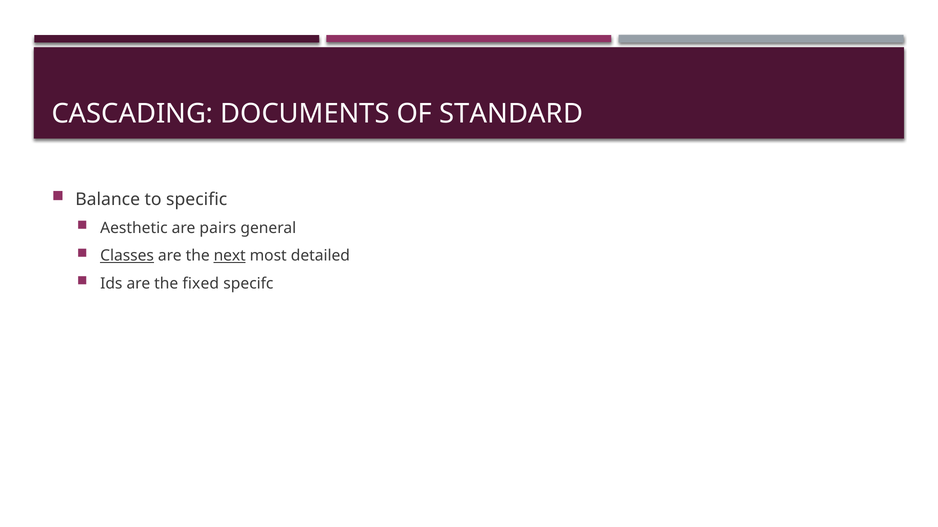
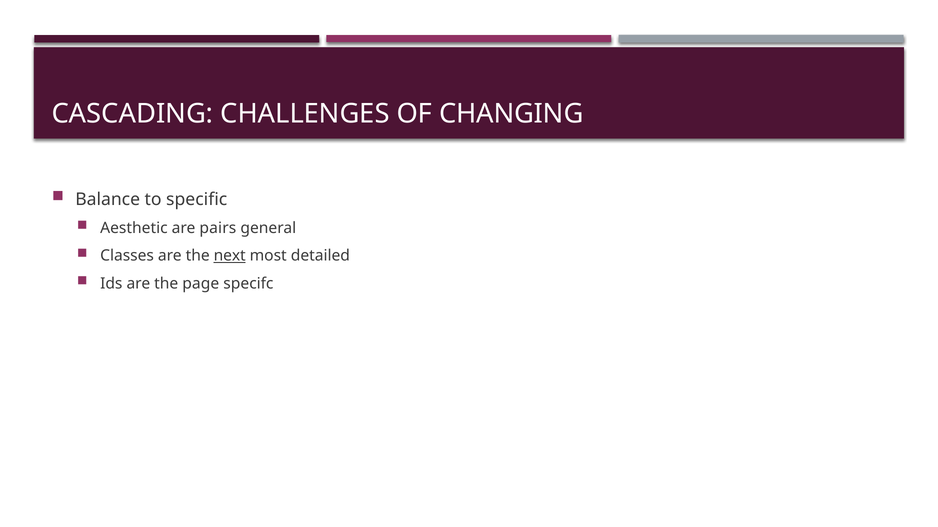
DOCUMENTS: DOCUMENTS -> CHALLENGES (305, 114)
STANDARD: STANDARD -> CHANGING (511, 114)
Classes underline: present -> none (127, 256)
fixed: fixed -> page (201, 284)
